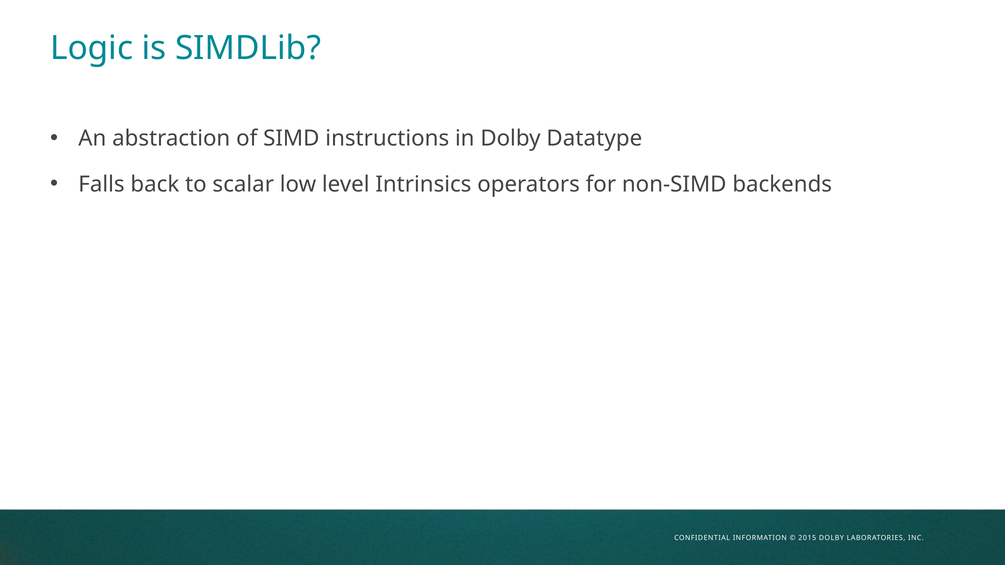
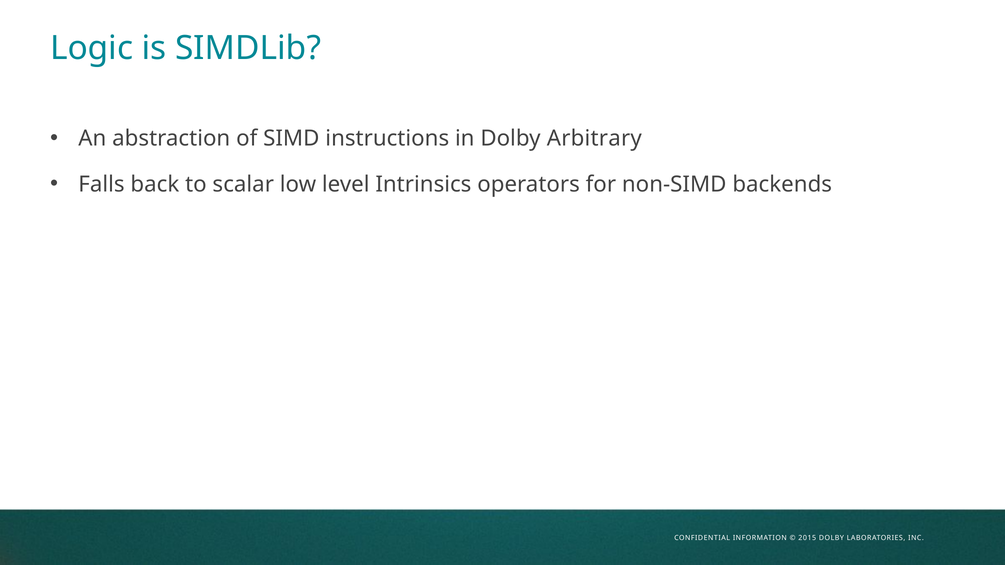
Datatype: Datatype -> Arbitrary (594, 139)
